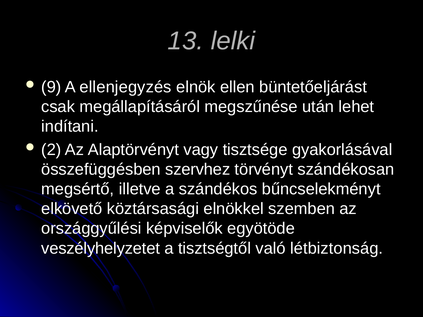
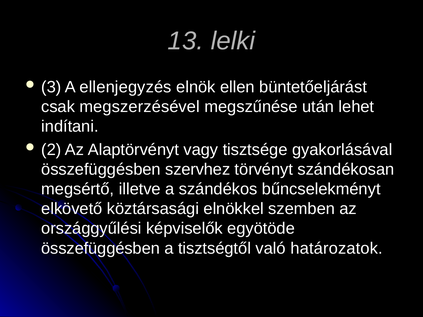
9: 9 -> 3 (51, 87)
megállapításáról: megállapításáról -> megszerzésével (140, 107)
veszélyhelyzetet: veszélyhelyzetet -> összefüggésben (101, 248)
létbiztonság: létbiztonság -> határozatok (337, 248)
